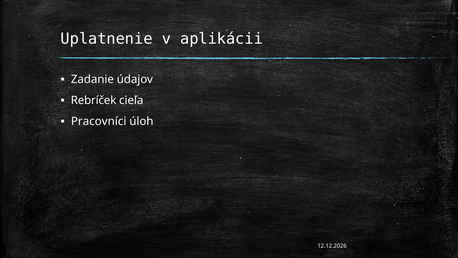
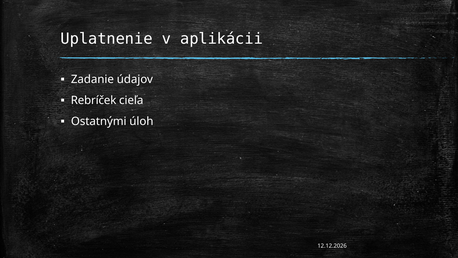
Pracovníci: Pracovníci -> Ostatnými (99, 121)
